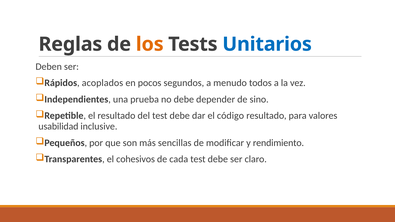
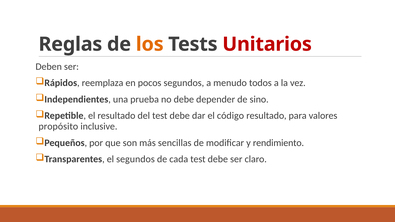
Unitarios colour: blue -> red (267, 44)
acoplados: acoplados -> reemplaza (103, 83)
usabilidad: usabilidad -> propósito (58, 126)
el cohesivos: cohesivos -> segundos (135, 159)
